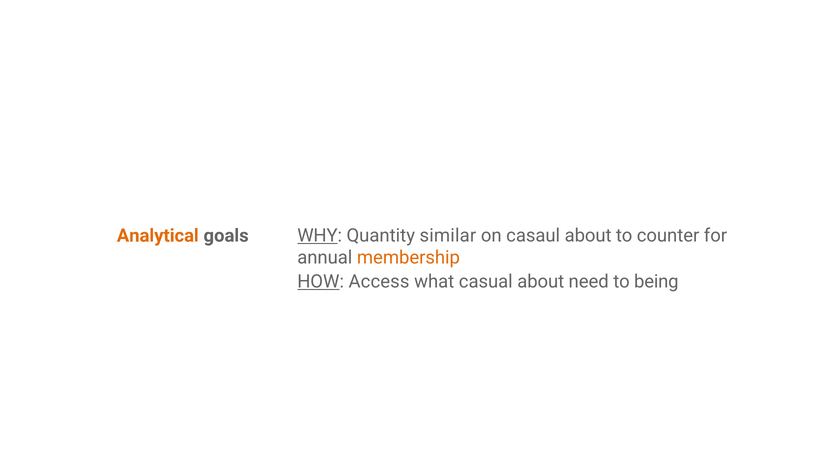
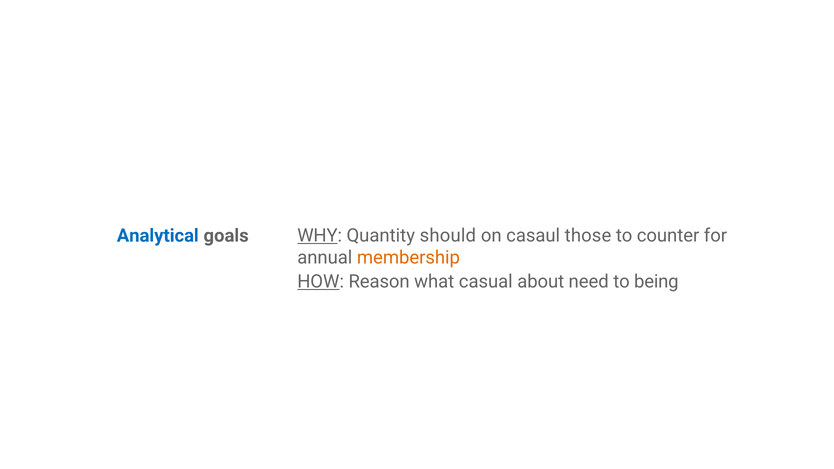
Analytical colour: orange -> blue (158, 236)
similar: similar -> should (448, 236)
casaul about: about -> those (588, 236)
Access: Access -> Reason (379, 281)
